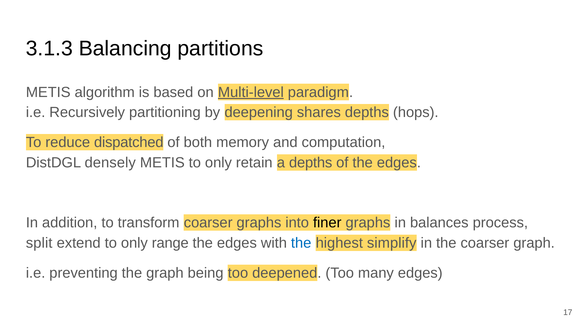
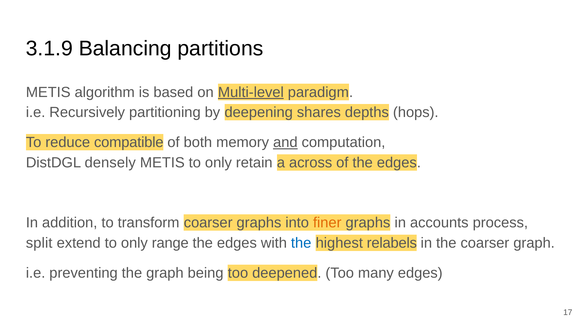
3.1.3: 3.1.3 -> 3.1.9 (49, 49)
dispatched: dispatched -> compatible (129, 142)
and underline: none -> present (285, 142)
a depths: depths -> across (311, 163)
finer colour: black -> orange (327, 222)
balances: balances -> accounts (439, 222)
simplify: simplify -> relabels (392, 243)
